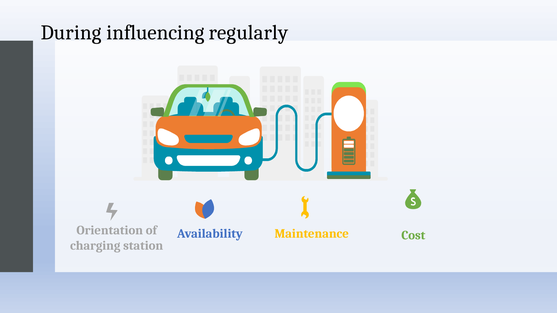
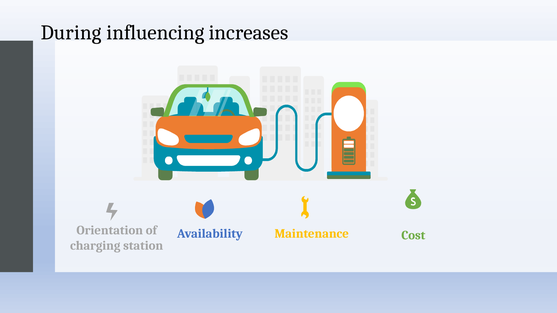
regularly: regularly -> increases (249, 33)
